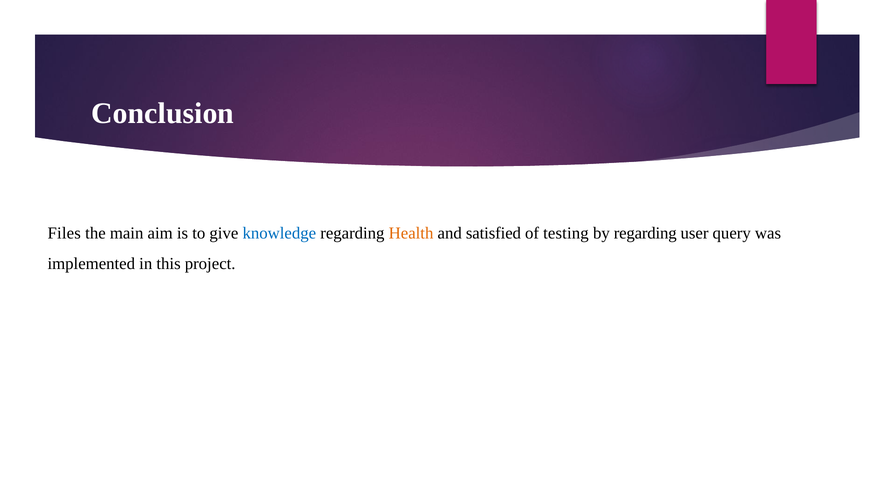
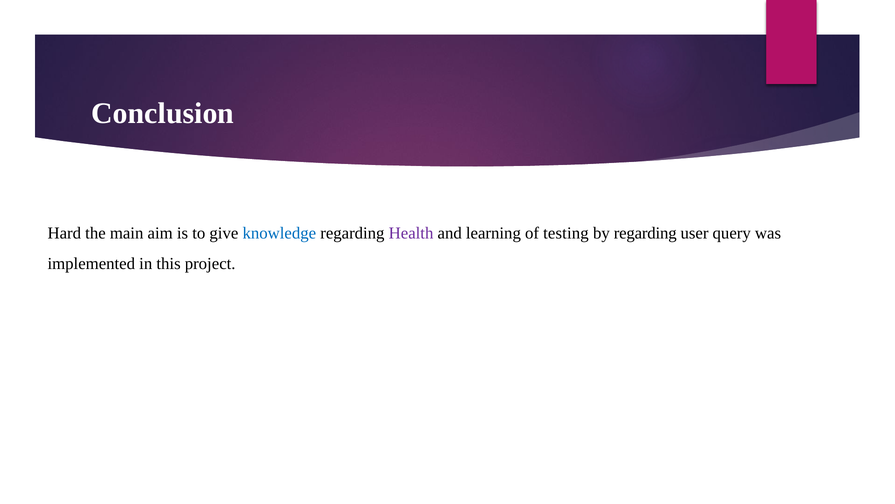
Files: Files -> Hard (64, 233)
Health colour: orange -> purple (411, 233)
satisfied: satisfied -> learning (493, 233)
